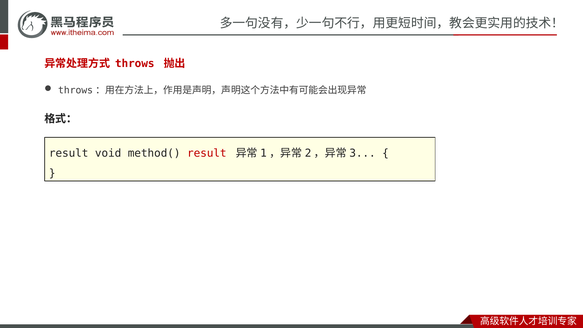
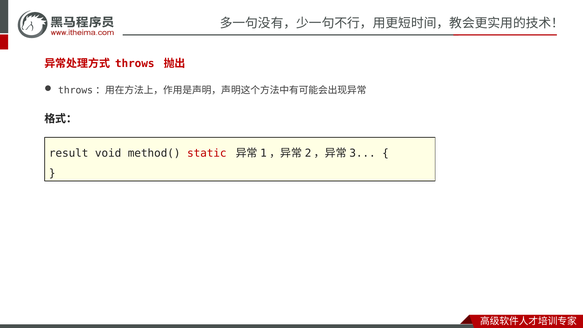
method( result: result -> static (207, 153)
